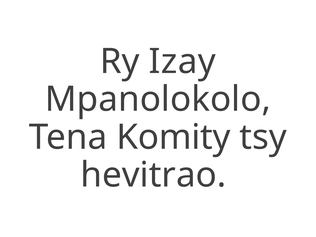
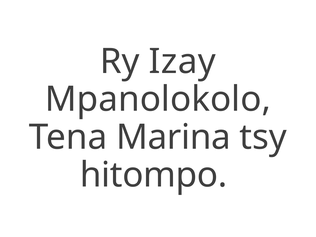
Komity: Komity -> Marina (174, 137)
hevitrao: hevitrao -> hitompo (154, 175)
